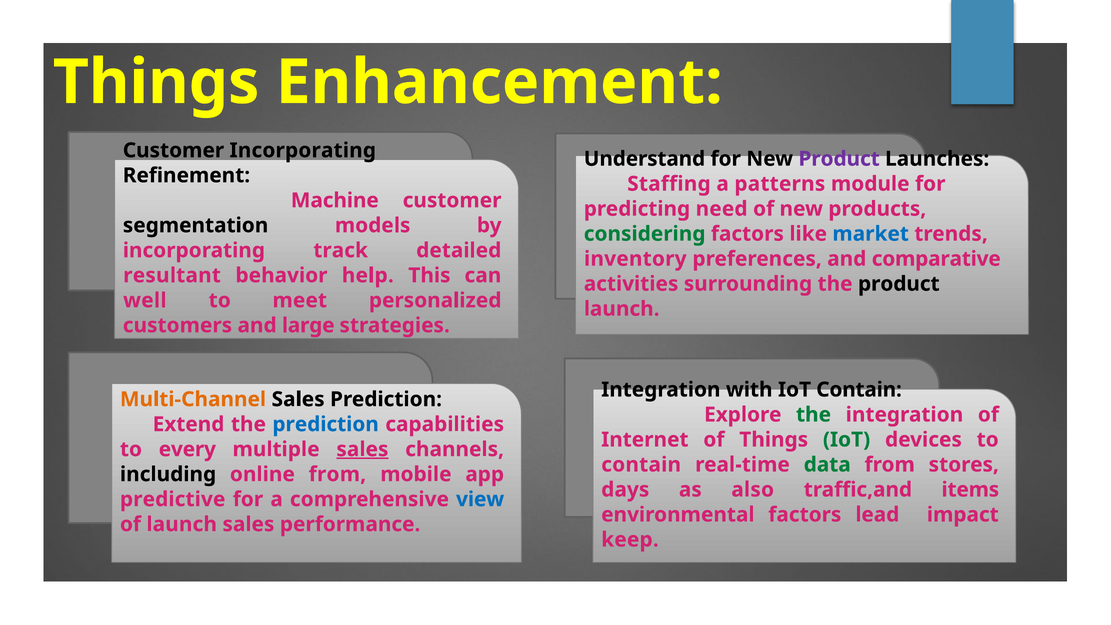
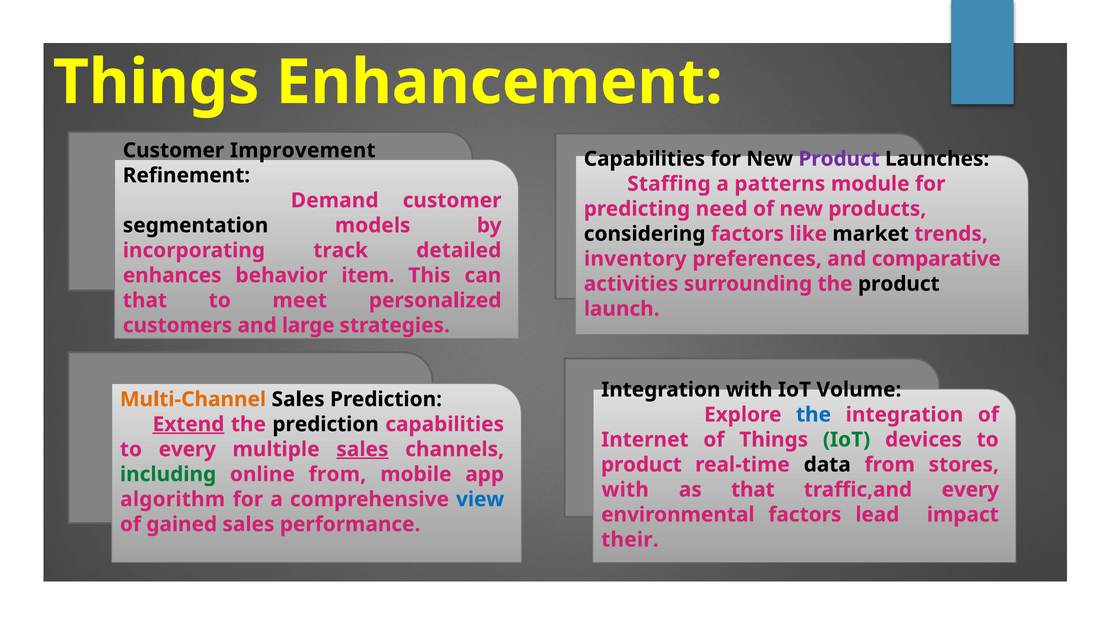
Customer Incorporating: Incorporating -> Improvement (303, 150)
Understand: Understand -> Capabilities (644, 159)
Machine: Machine -> Demand (335, 200)
considering colour: green -> black (645, 234)
market colour: blue -> black (871, 234)
resultant: resultant -> enhances (172, 275)
help: help -> item (368, 275)
well: well -> that (145, 300)
IoT Contain: Contain -> Volume (859, 390)
the colour: green -> blue (814, 415)
Extend underline: none -> present (189, 424)
prediction colour: blue -> black (326, 424)
contain: contain -> product (641, 465)
data colour: green -> black (827, 465)
including colour: black -> green (168, 474)
days: days -> with (625, 490)
as also: also -> that (753, 490)
traffic,and items: items -> every (970, 490)
predictive: predictive -> algorithm (173, 499)
of launch: launch -> gained (182, 524)
keep: keep -> their (630, 540)
